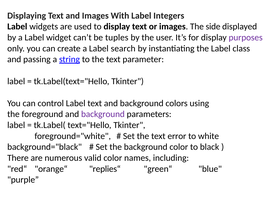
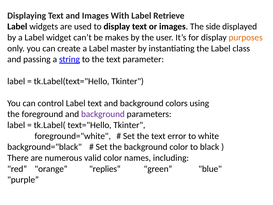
Integers: Integers -> Retrieve (169, 16)
tuples: tuples -> makes (117, 37)
purposes colour: purple -> orange (246, 37)
search: search -> master (123, 48)
